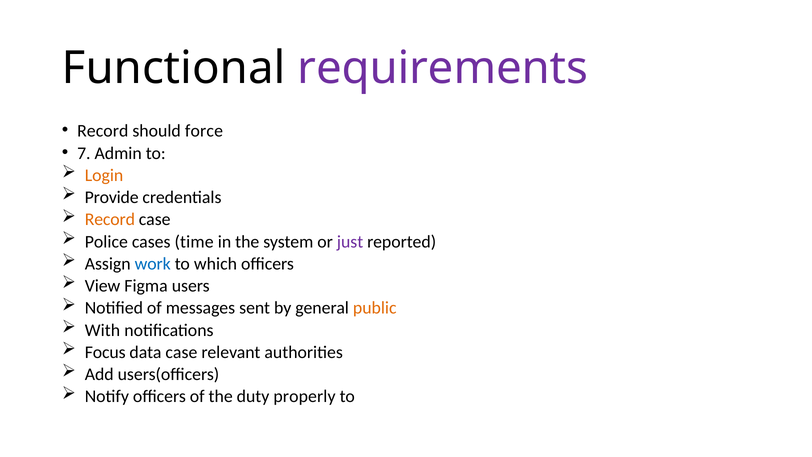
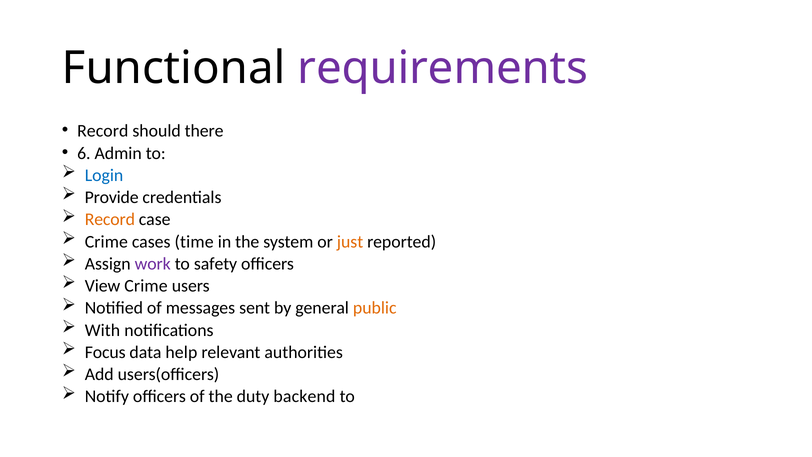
force: force -> there (204, 131)
7: 7 -> 6 (84, 153)
Login colour: orange -> blue (104, 175)
Police: Police -> Crime (106, 242)
just colour: purple -> orange (350, 242)
work colour: blue -> purple (153, 264)
which: which -> safety (216, 264)
View Figma: Figma -> Crime (146, 286)
data case: case -> help (181, 352)
properly: properly -> backend (304, 396)
